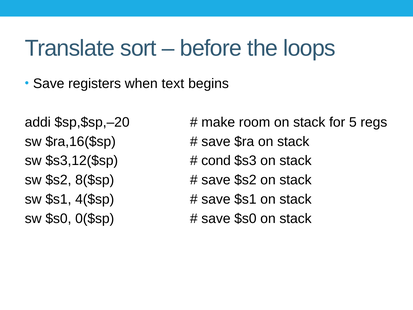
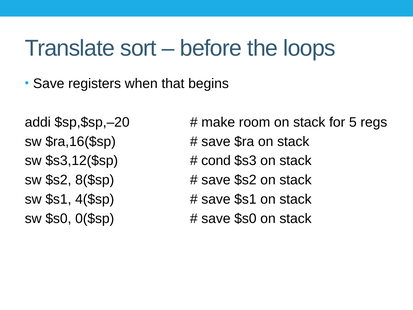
text: text -> that (173, 84)
